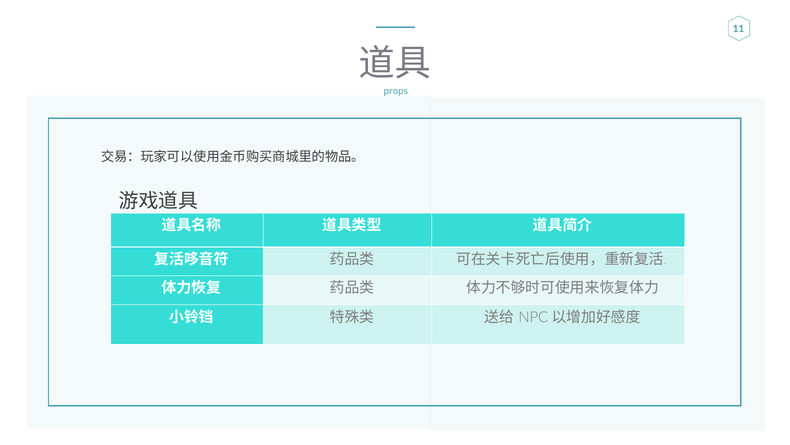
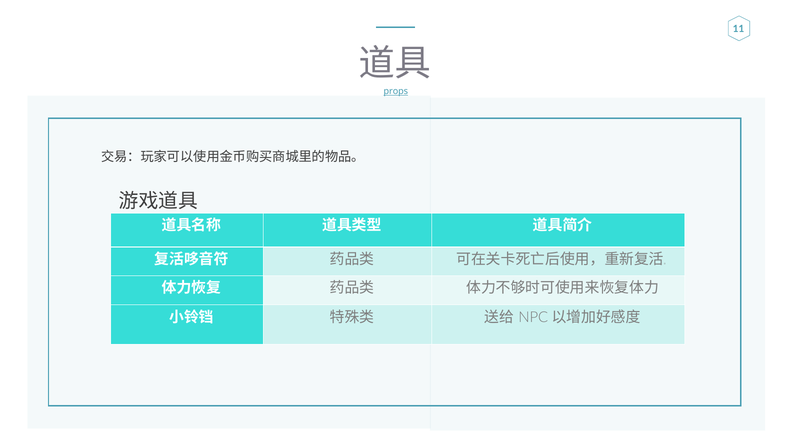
props underline: none -> present (396, 91)
